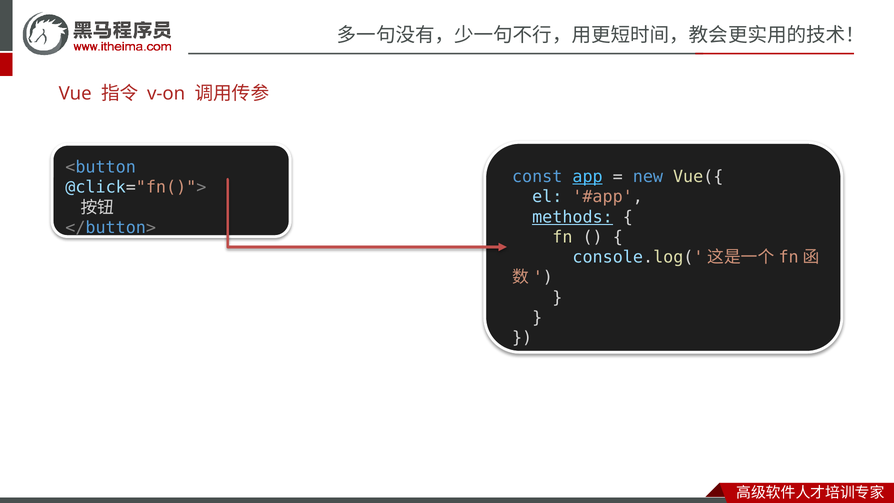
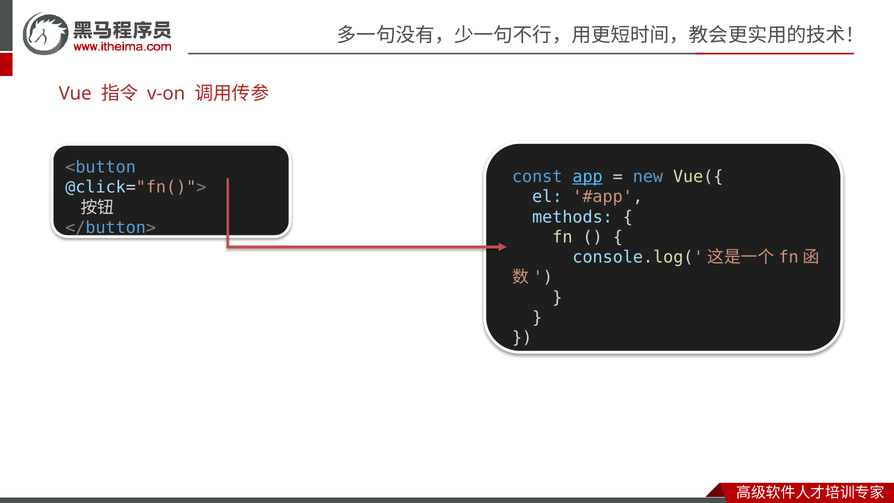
methods underline: present -> none (572, 217)
